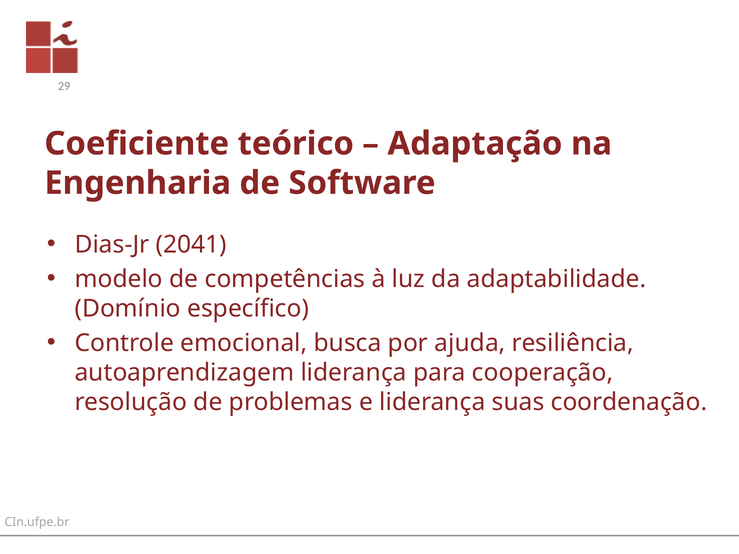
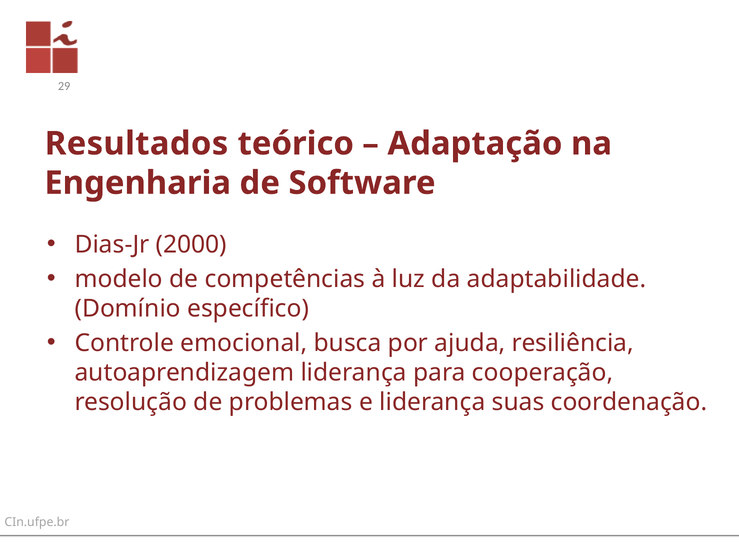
Coeficiente: Coeficiente -> Resultados (137, 144)
2041: 2041 -> 2000 (191, 245)
